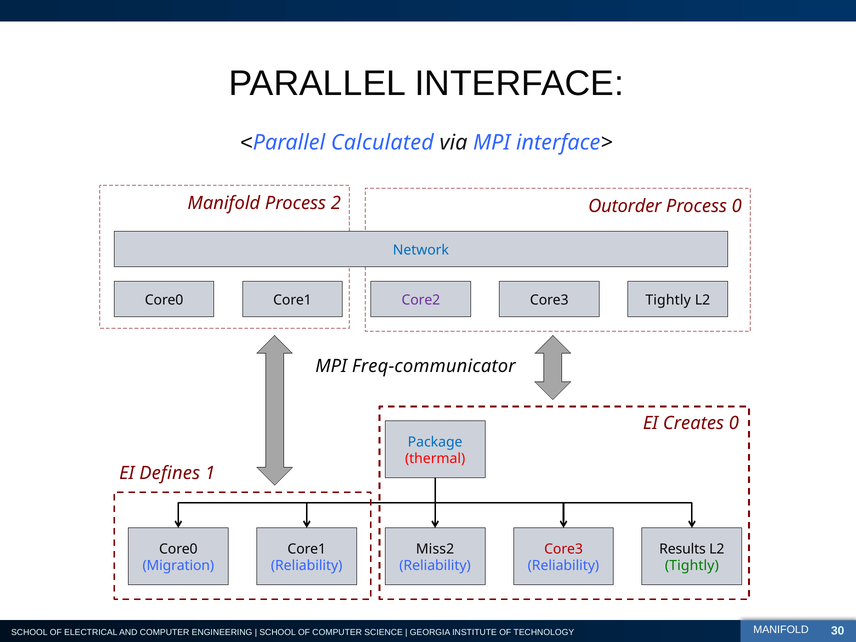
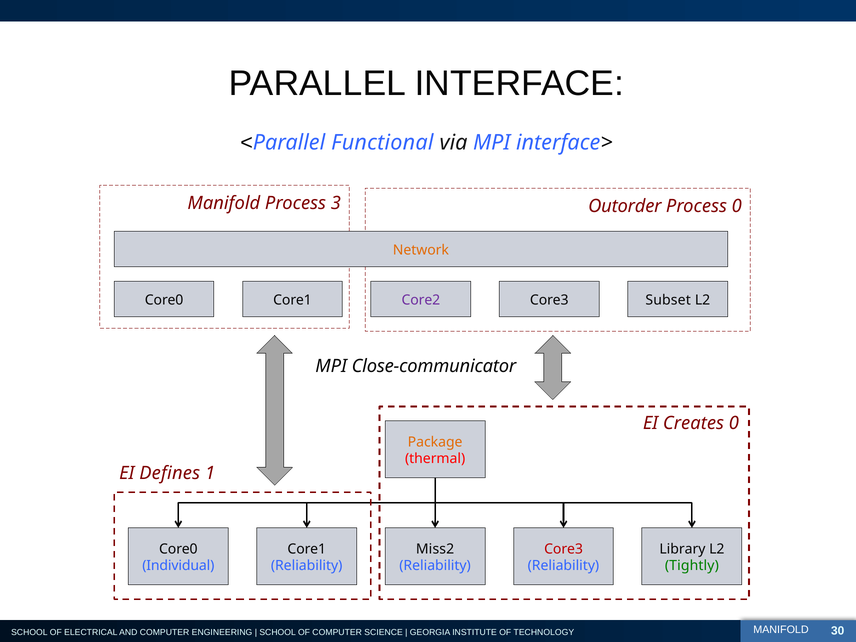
Calculated: Calculated -> Functional (382, 143)
2: 2 -> 3 (336, 203)
Network colour: blue -> orange (421, 250)
Core3 Tightly: Tightly -> Subset (668, 300)
Freq-communicator: Freq-communicator -> Close-communicator (434, 366)
Package colour: blue -> orange (435, 442)
Results: Results -> Library (682, 549)
Migration: Migration -> Individual (178, 566)
